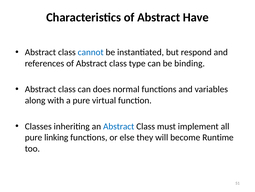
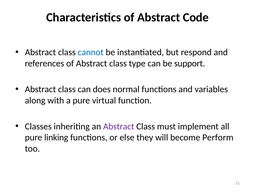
Have: Have -> Code (196, 17)
binding: binding -> support (190, 63)
Abstract colour: blue -> purple (119, 126)
Runtime: Runtime -> Perform (218, 137)
